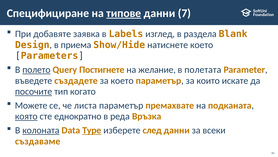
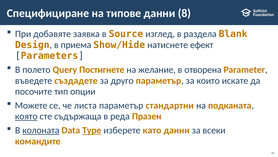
типове underline: present -> none (124, 13)
7: 7 -> 8 (184, 13)
Labels: Labels -> Source (126, 34)
натиснете което: което -> ефект (202, 45)
полето underline: present -> none (36, 69)
полетата: полетата -> отворена (203, 69)
за което: което -> друго (122, 80)
посочите underline: present -> none (34, 91)
когато: когато -> опции (83, 91)
премахвате: премахвате -> стандартни (170, 105)
еднократно: еднократно -> съдържаща (78, 116)
Връзка: Връзка -> Празен (147, 116)
след: след -> като (152, 130)
създаваме: създаваме -> командите (38, 141)
